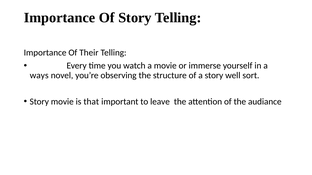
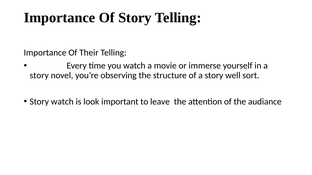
ways: ways -> story (39, 76)
Story movie: movie -> watch (62, 102)
that: that -> look (91, 102)
